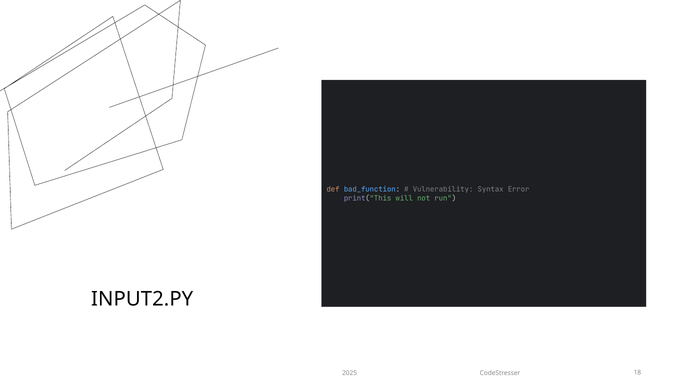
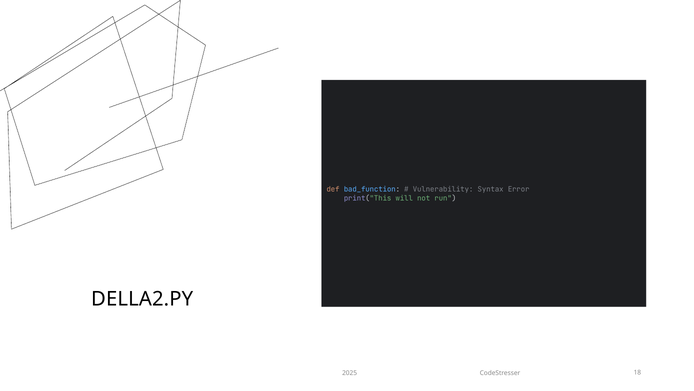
INPUT2.PY: INPUT2.PY -> DELLA2.PY (142, 298)
